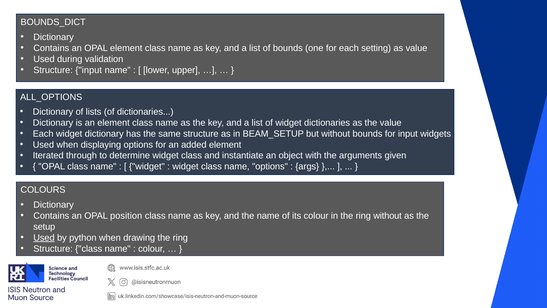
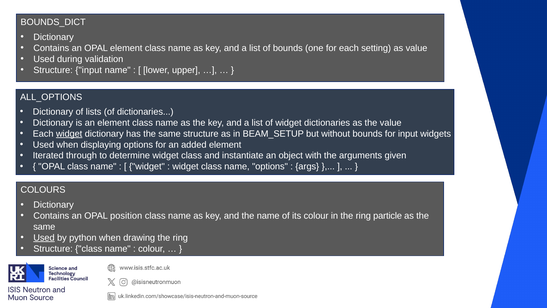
widget underline: none -> present (69, 134)
ring without: without -> particle (388, 216)
setup: setup -> same (44, 227)
